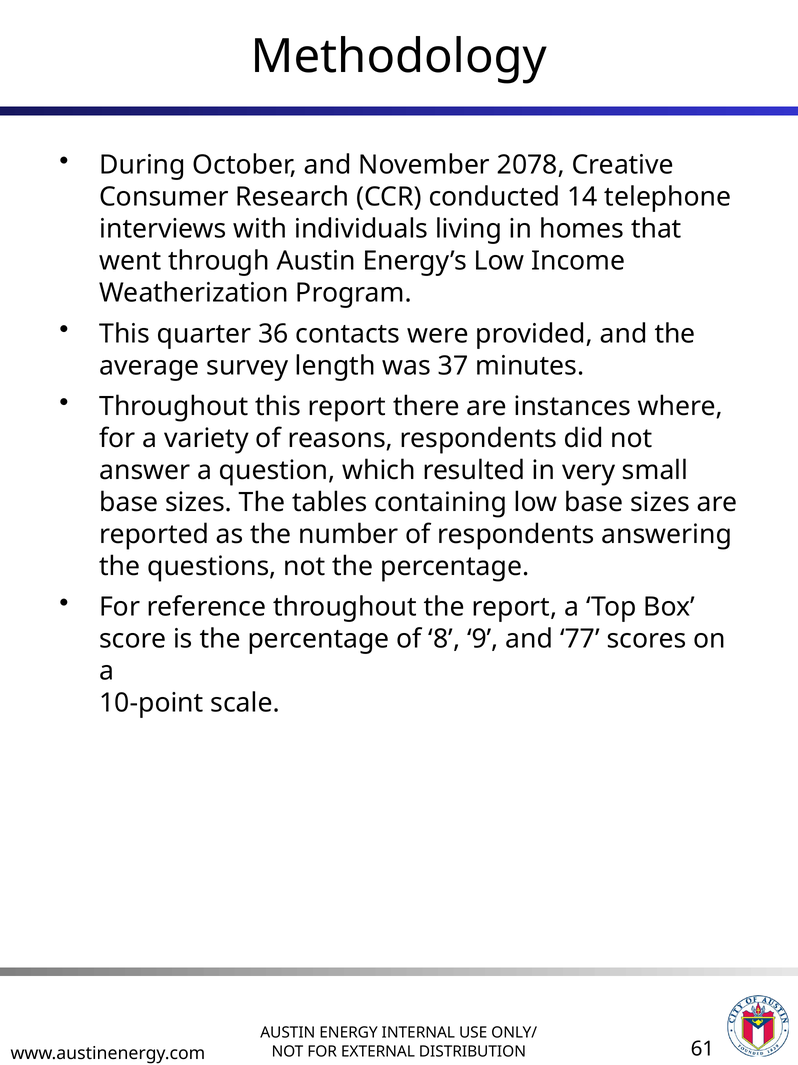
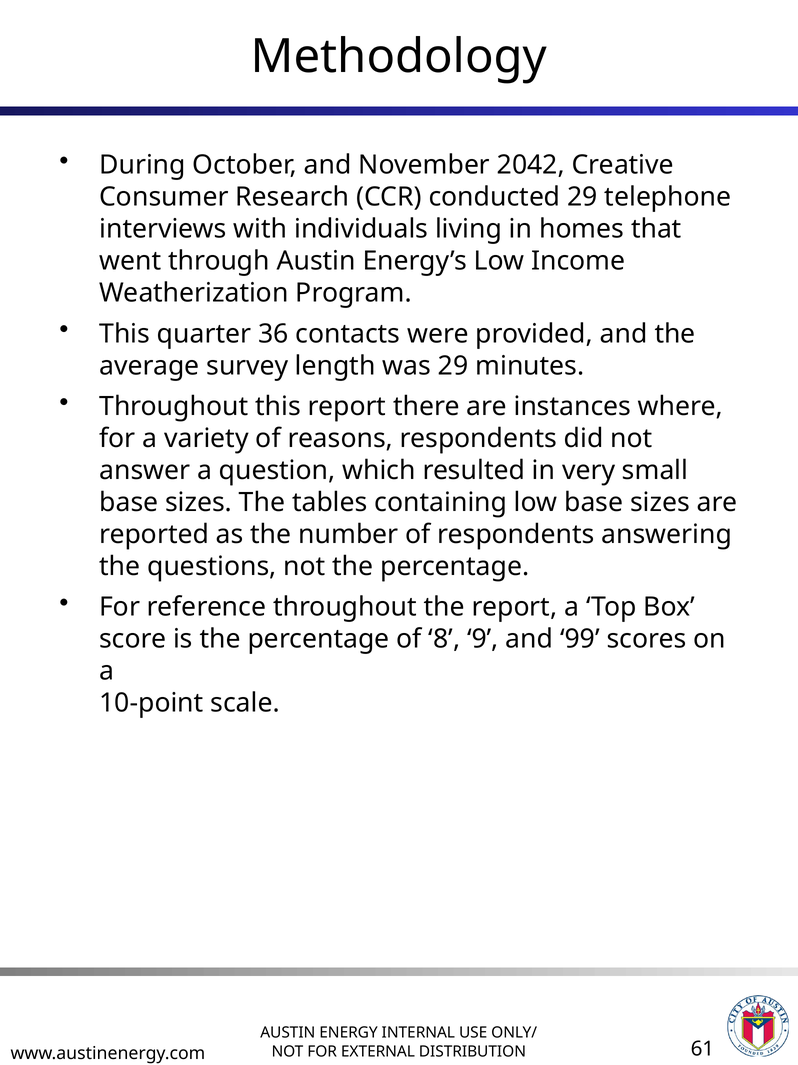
2078: 2078 -> 2042 (531, 165)
conducted 14: 14 -> 29 (582, 197)
was 37: 37 -> 29 (453, 365)
77: 77 -> 99 (580, 639)
